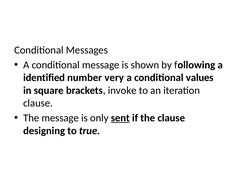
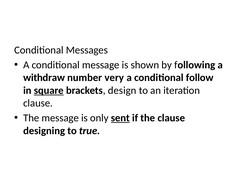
identified: identified -> withdraw (44, 77)
values: values -> follow (200, 77)
square underline: none -> present (49, 90)
invoke: invoke -> design (122, 90)
